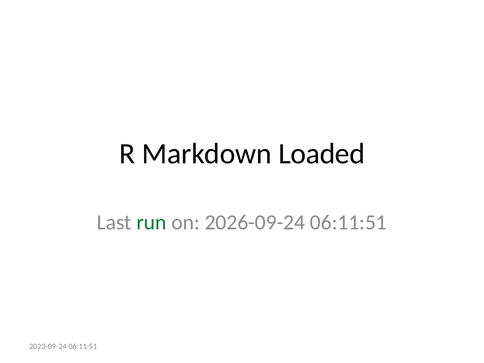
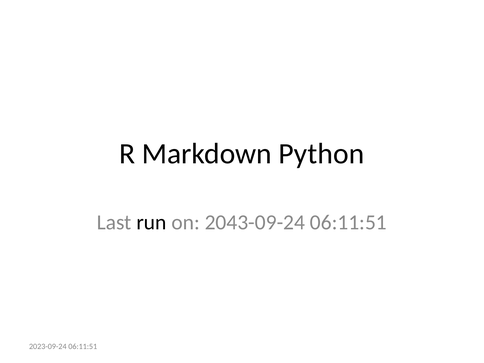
Loaded: Loaded -> Python (321, 154)
run colour: green -> black (151, 223)
2026-09-24: 2026-09-24 -> 2043-09-24 (255, 223)
